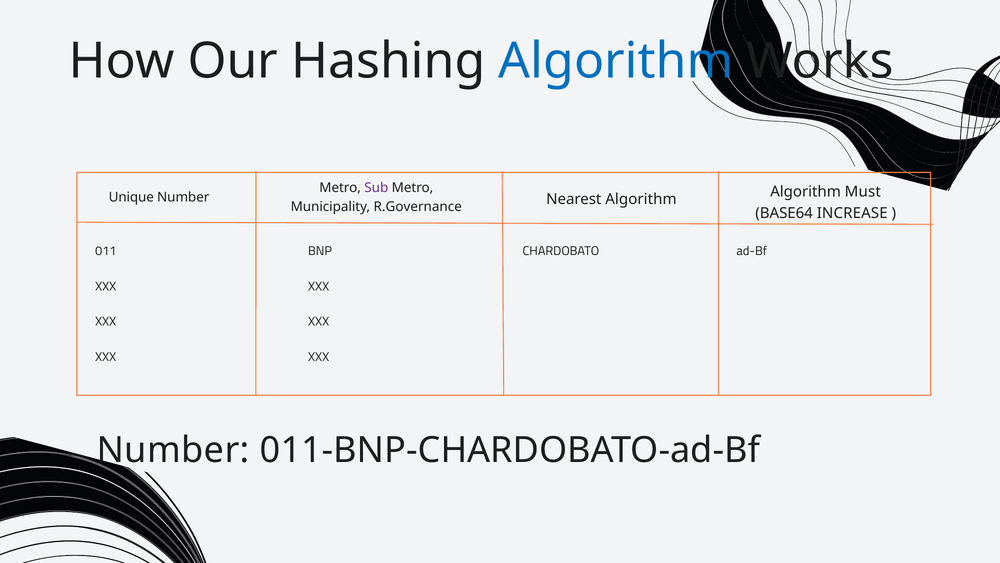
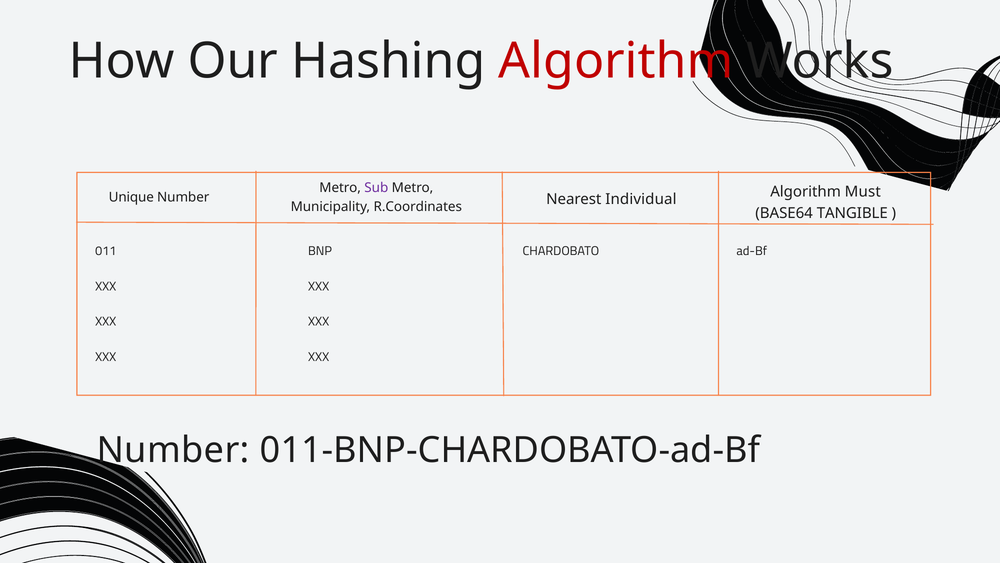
Algorithm colour: blue -> red (616, 61)
R.Governance: R.Governance -> R.Coordinates (418, 207)
Nearest Algorithm: Algorithm -> Individual (641, 199)
INCREASE: INCREASE -> TANGIBLE (852, 213)
